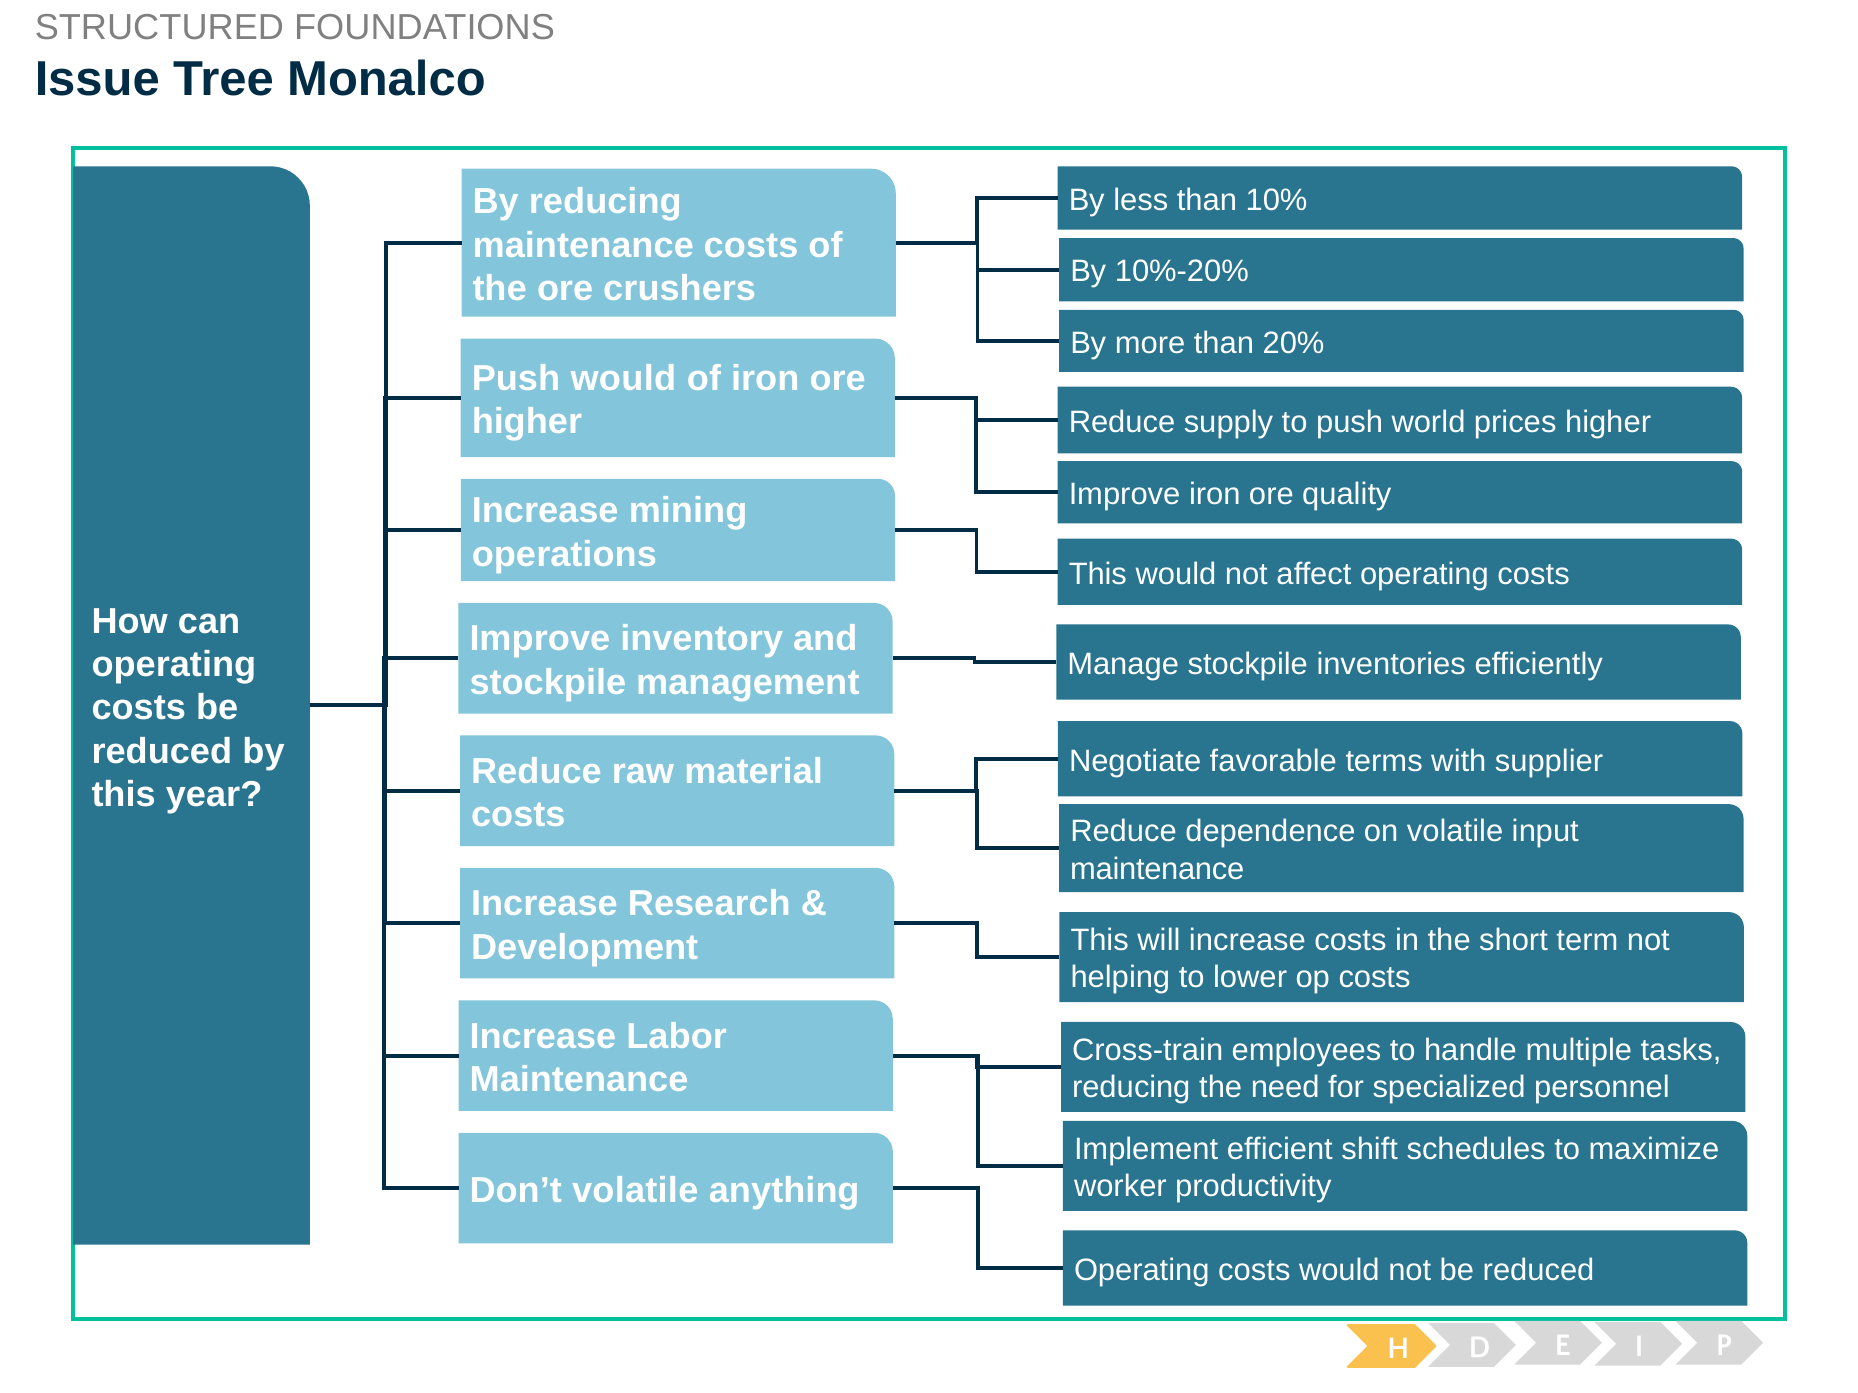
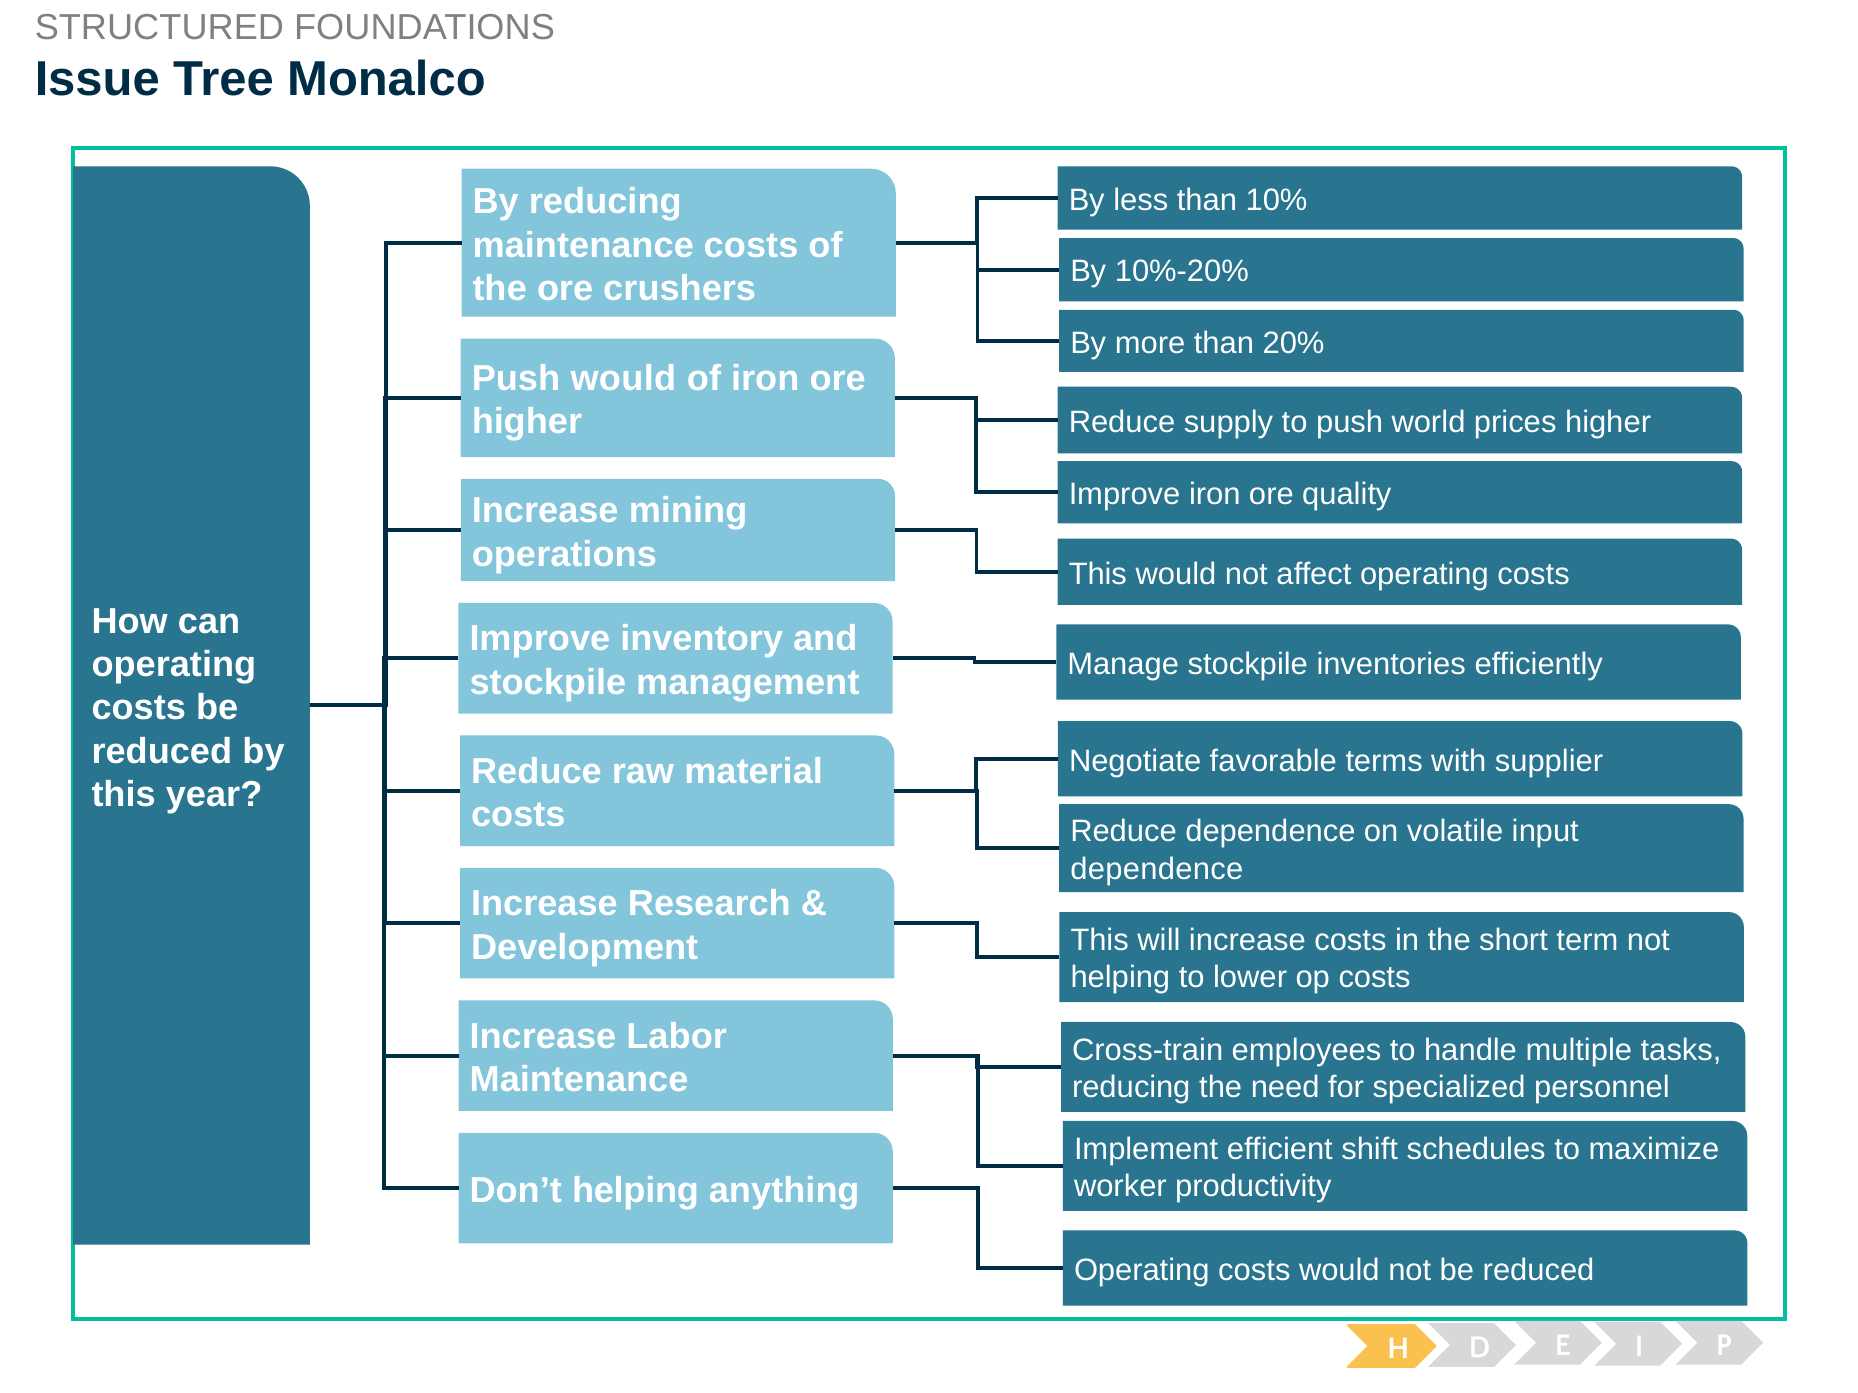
maintenance: maintenance -> dependence (1157, 869)
Don’t volatile: volatile -> helping (635, 1191)
